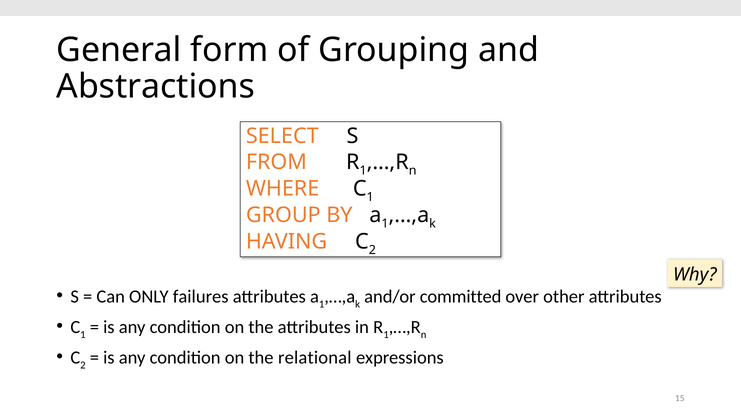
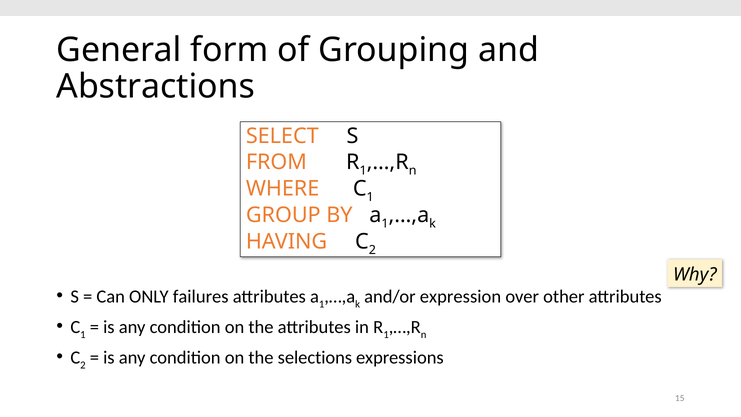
committed: committed -> expression (460, 297)
relational: relational -> selections (315, 358)
